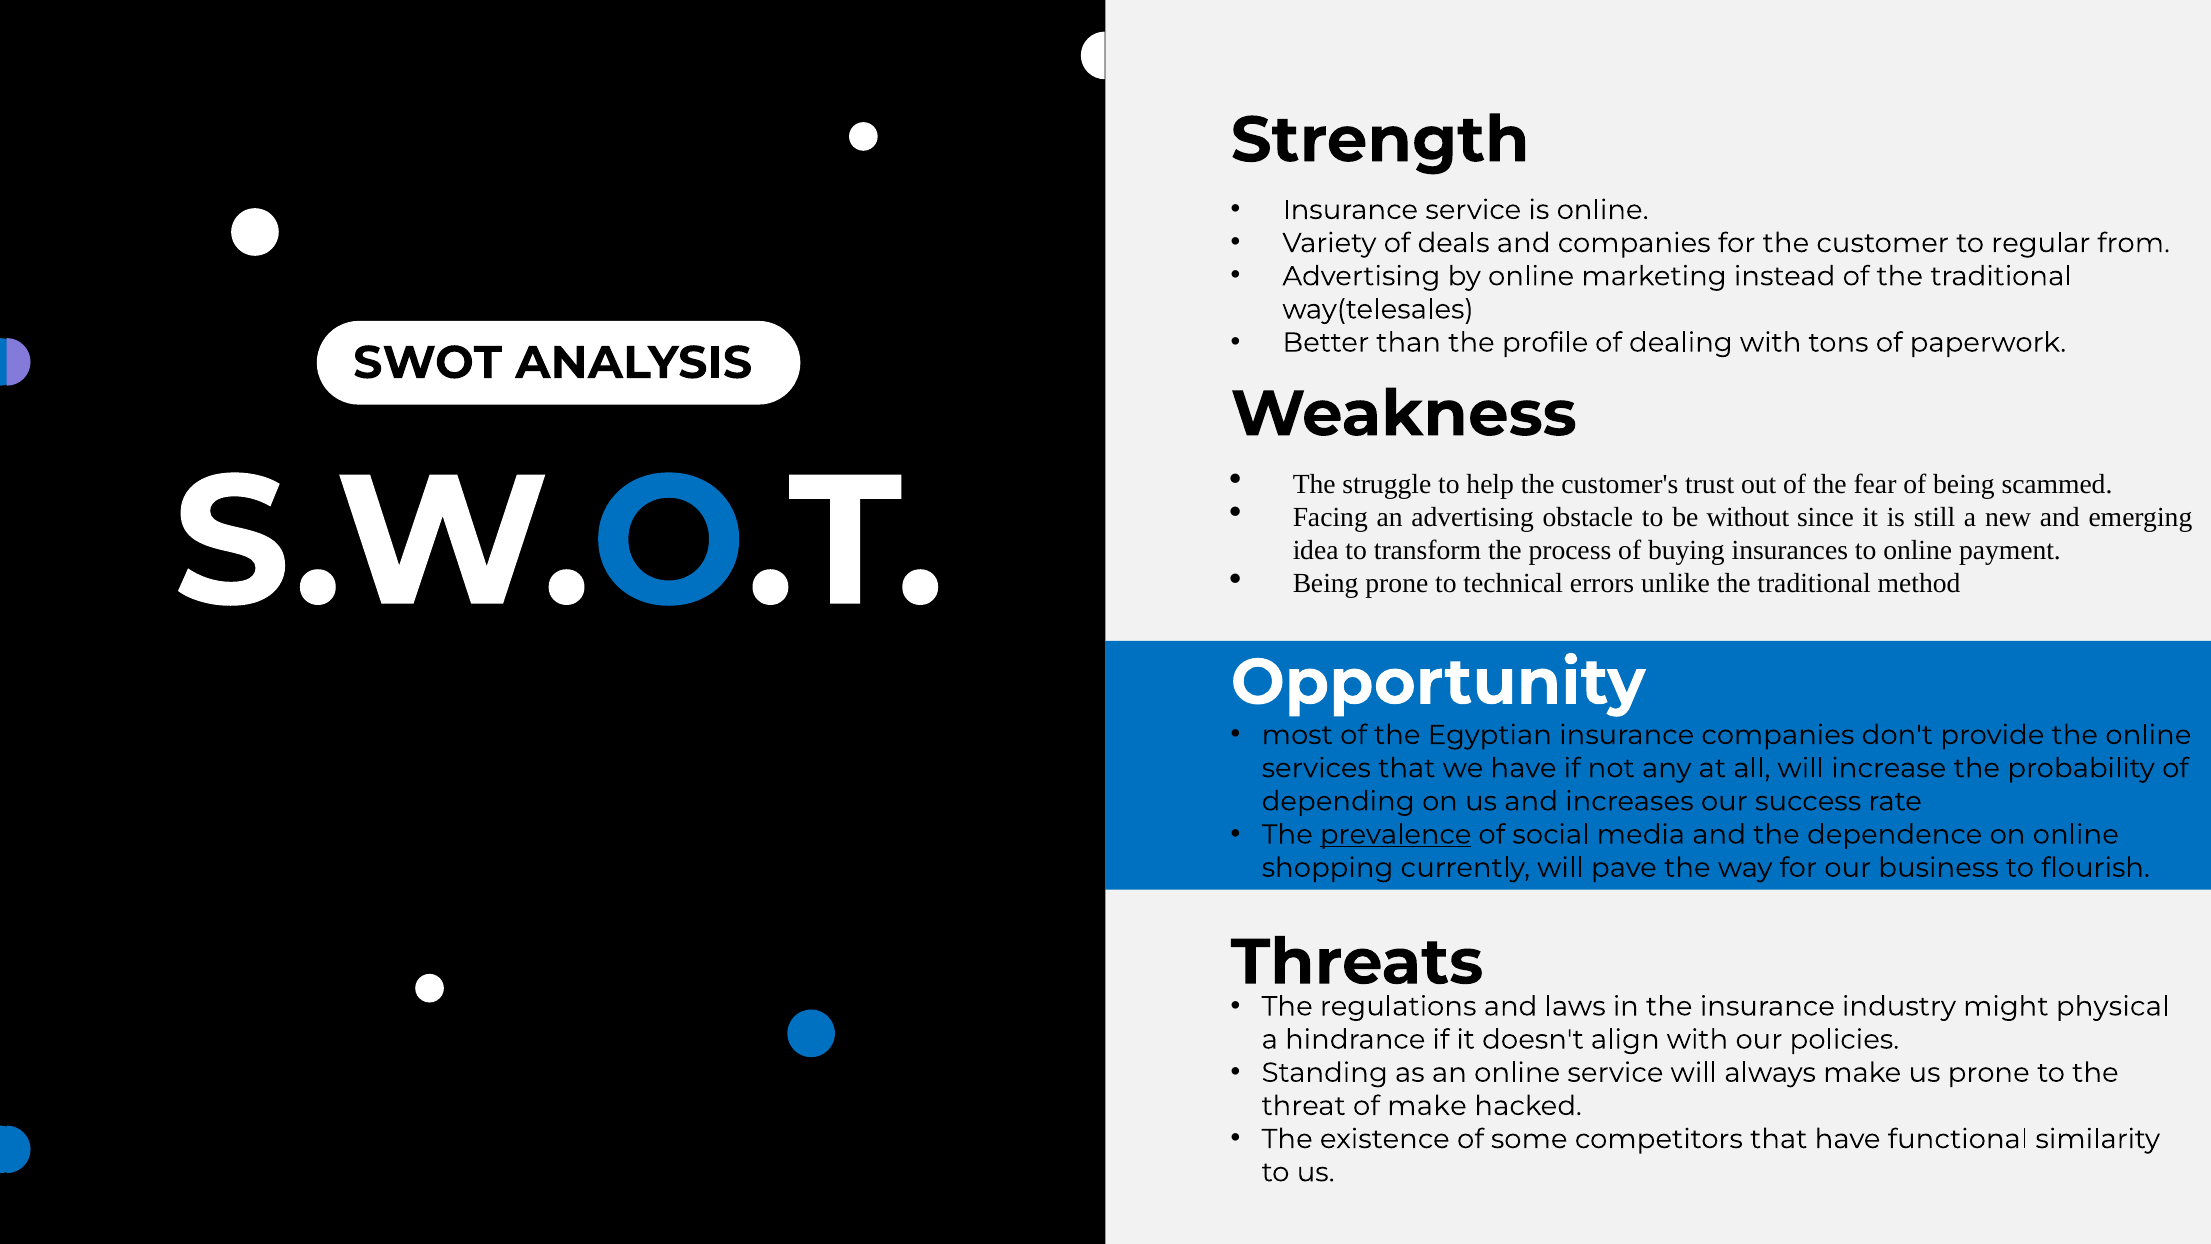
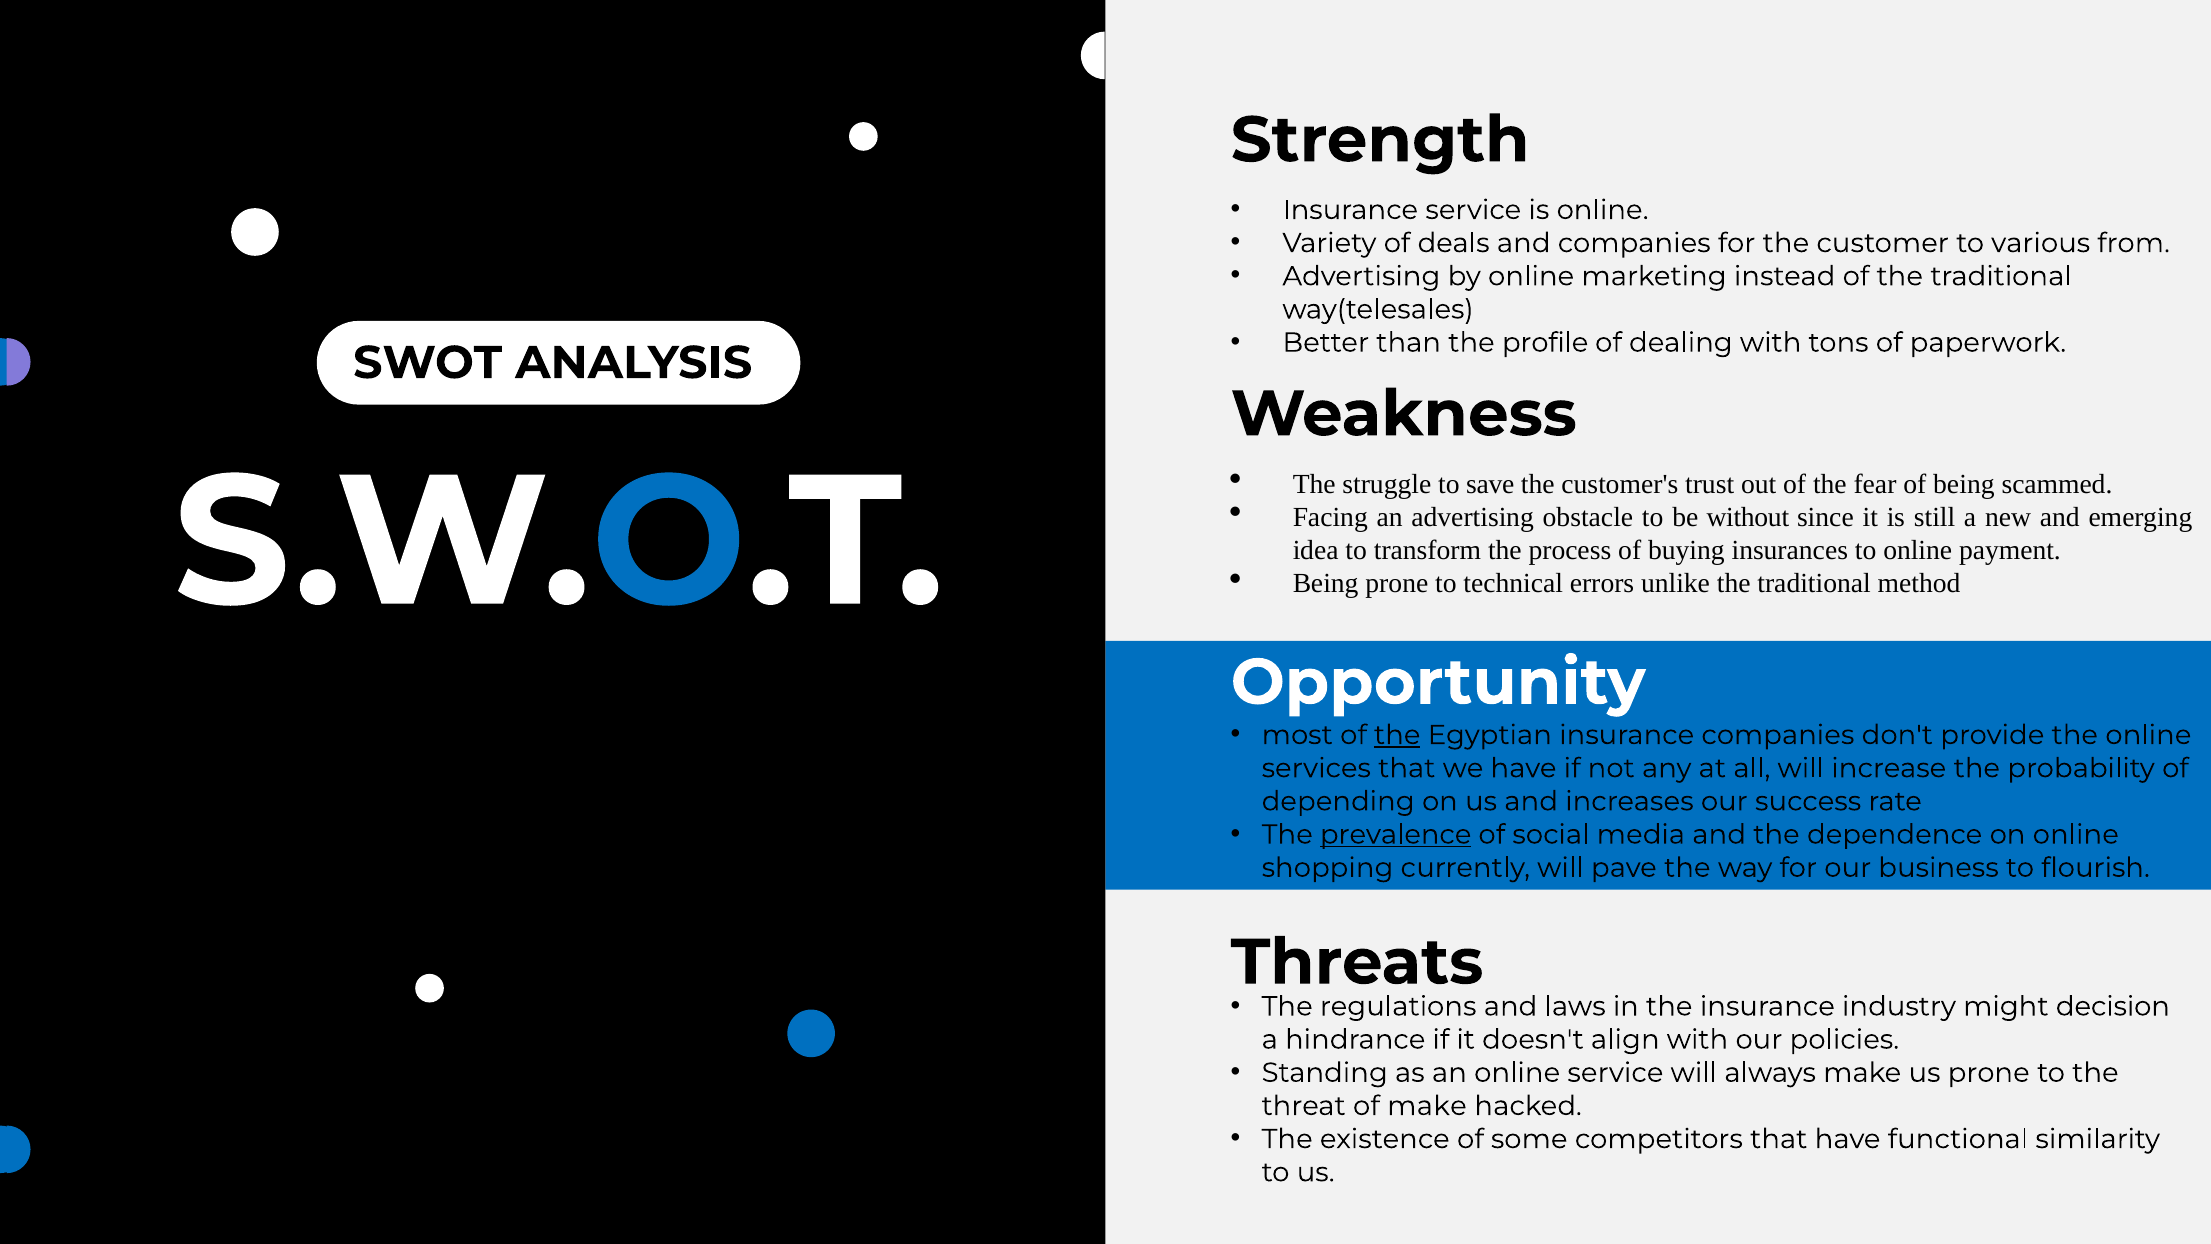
regular: regular -> various (2041, 243)
help: help -> save (1490, 484)
the underline: none -> present (1397, 735)
physical: physical -> decision (2113, 1006)
